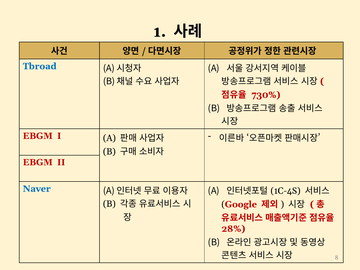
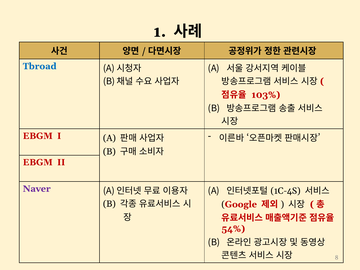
730%: 730% -> 103% (266, 95)
Naver colour: blue -> purple (37, 189)
28%: 28% -> 54% (233, 229)
